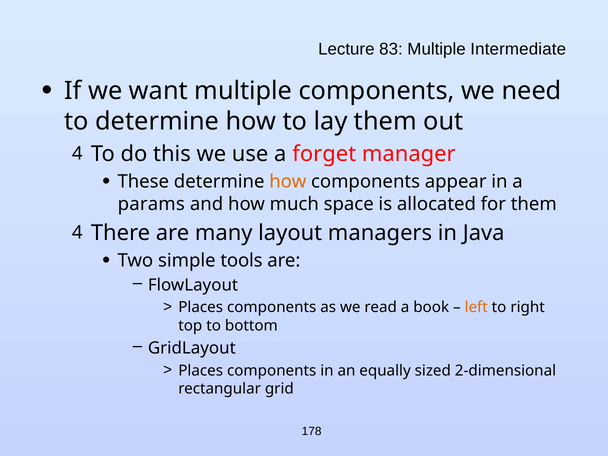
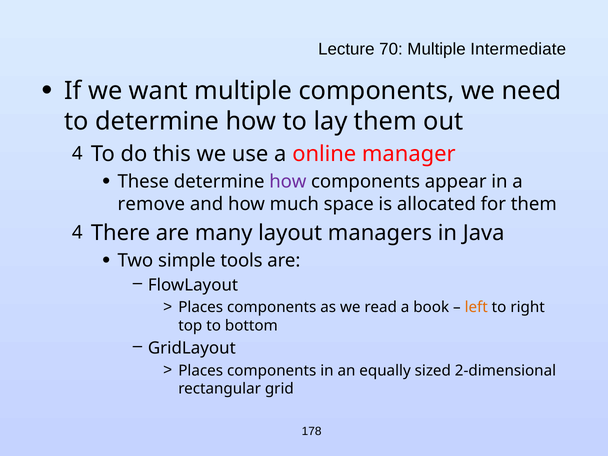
83: 83 -> 70 (391, 49)
forget: forget -> online (324, 154)
how colour: orange -> purple (288, 182)
params: params -> remove (151, 204)
